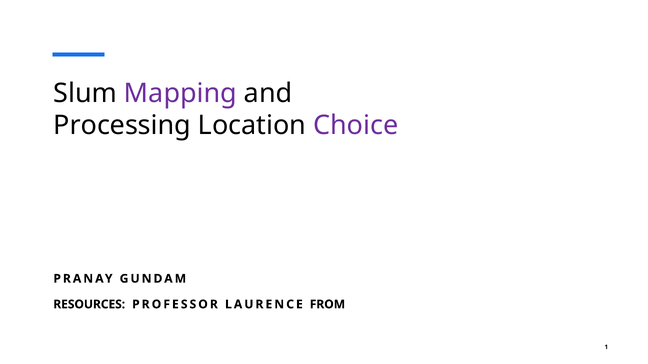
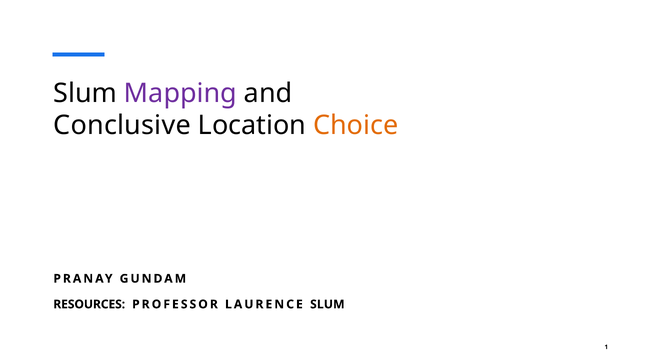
Processing: Processing -> Conclusive (122, 126)
Choice colour: purple -> orange (356, 126)
LAURENCE FROM: FROM -> SLUM (327, 305)
